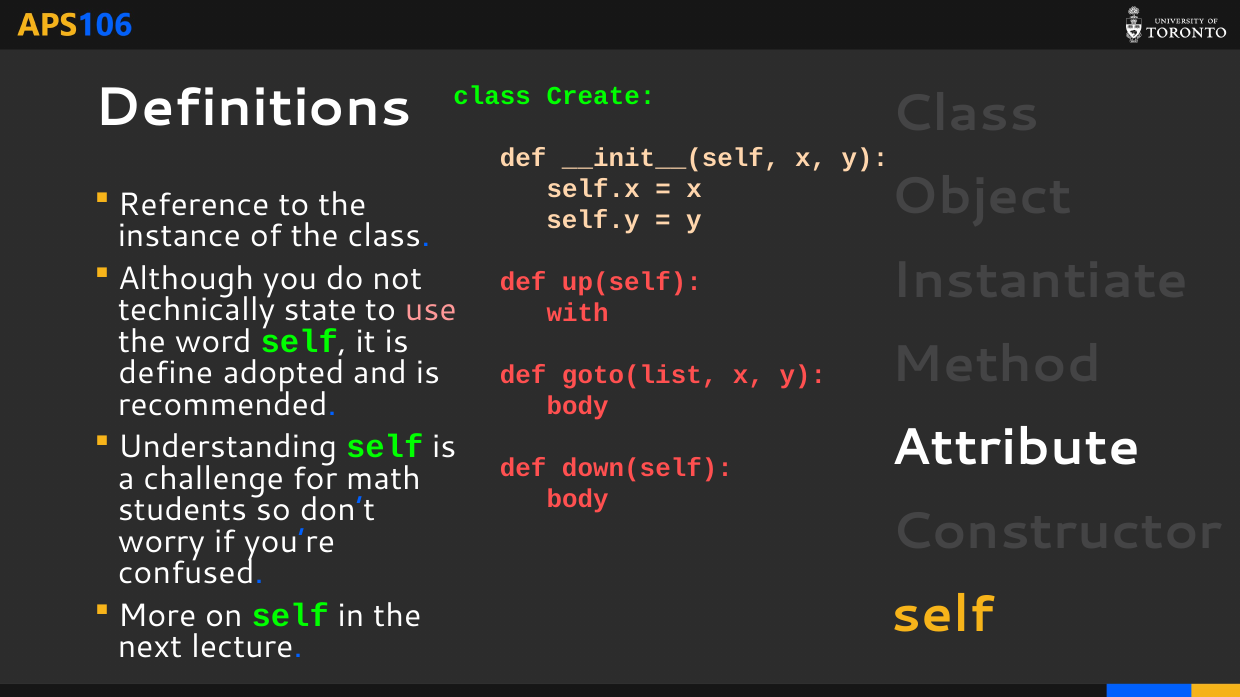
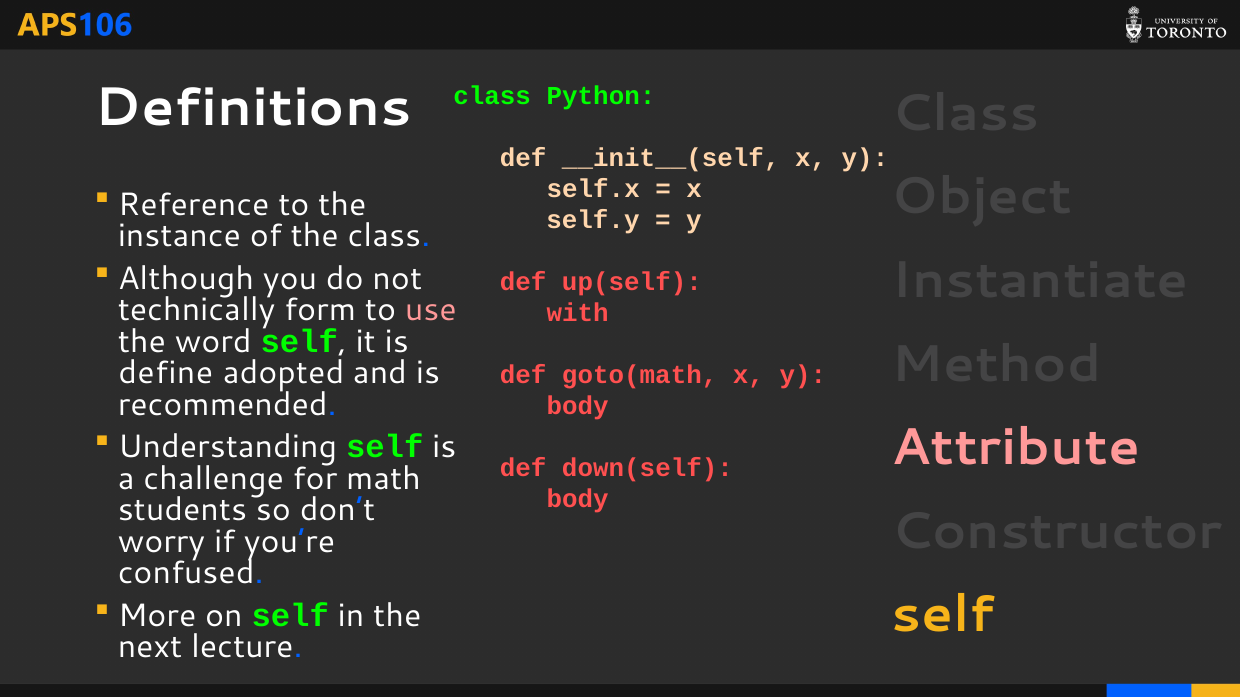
Create: Create -> Python (601, 96)
state: state -> form (320, 311)
goto(list: goto(list -> goto(math (640, 375)
Attribute colour: white -> pink (1016, 448)
